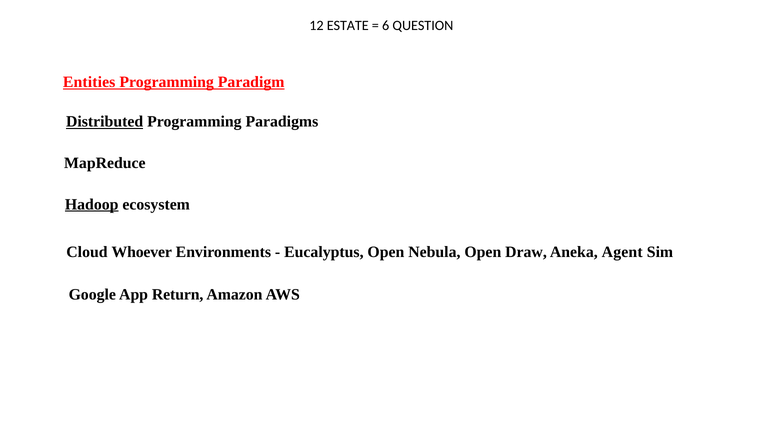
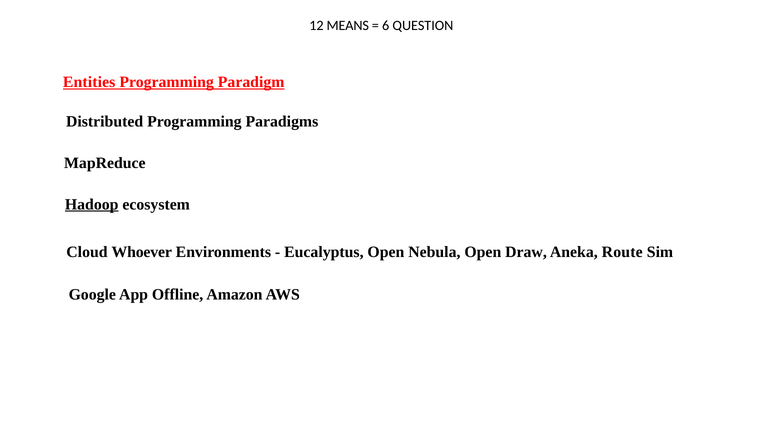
ESTATE: ESTATE -> MEANS (348, 26)
Distributed underline: present -> none (105, 122)
Agent: Agent -> Route (622, 252)
Return: Return -> Offline (178, 294)
